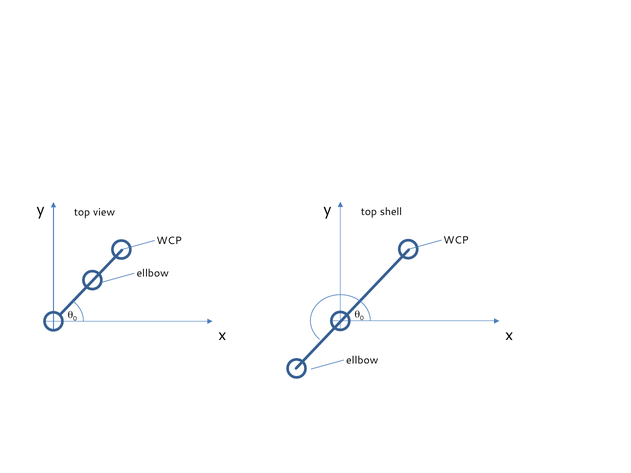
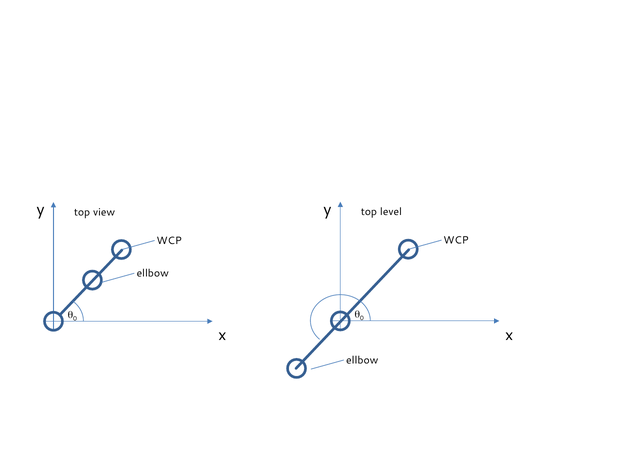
shell: shell -> level (391, 212)
